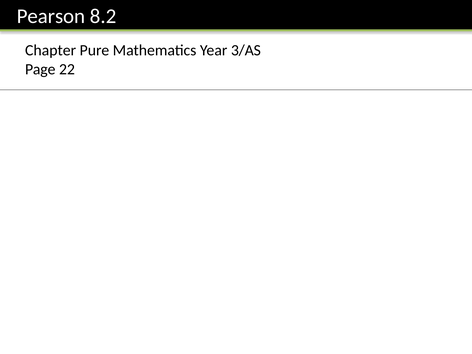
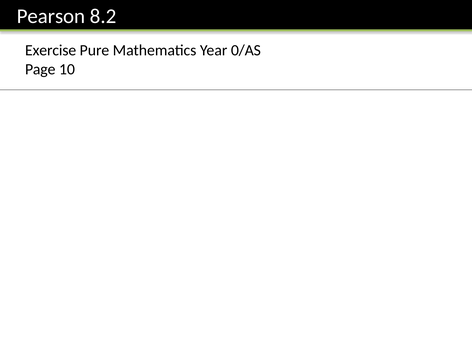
Chapter: Chapter -> Exercise (51, 50)
3/AS: 3/AS -> 0/AS (246, 50)
22: 22 -> 10 (67, 69)
